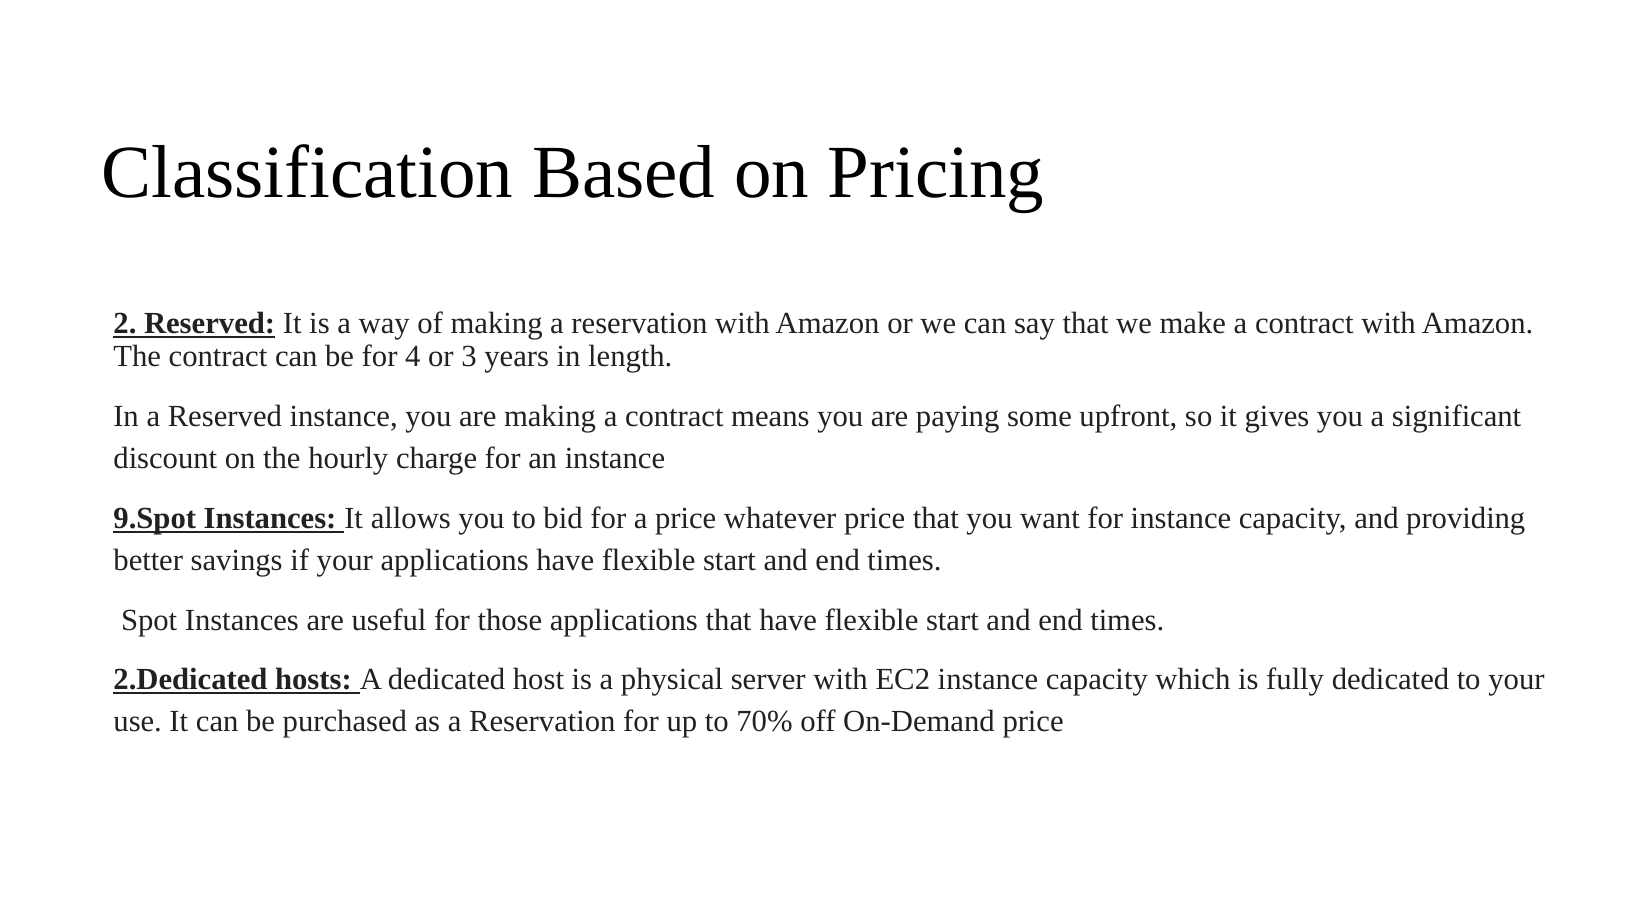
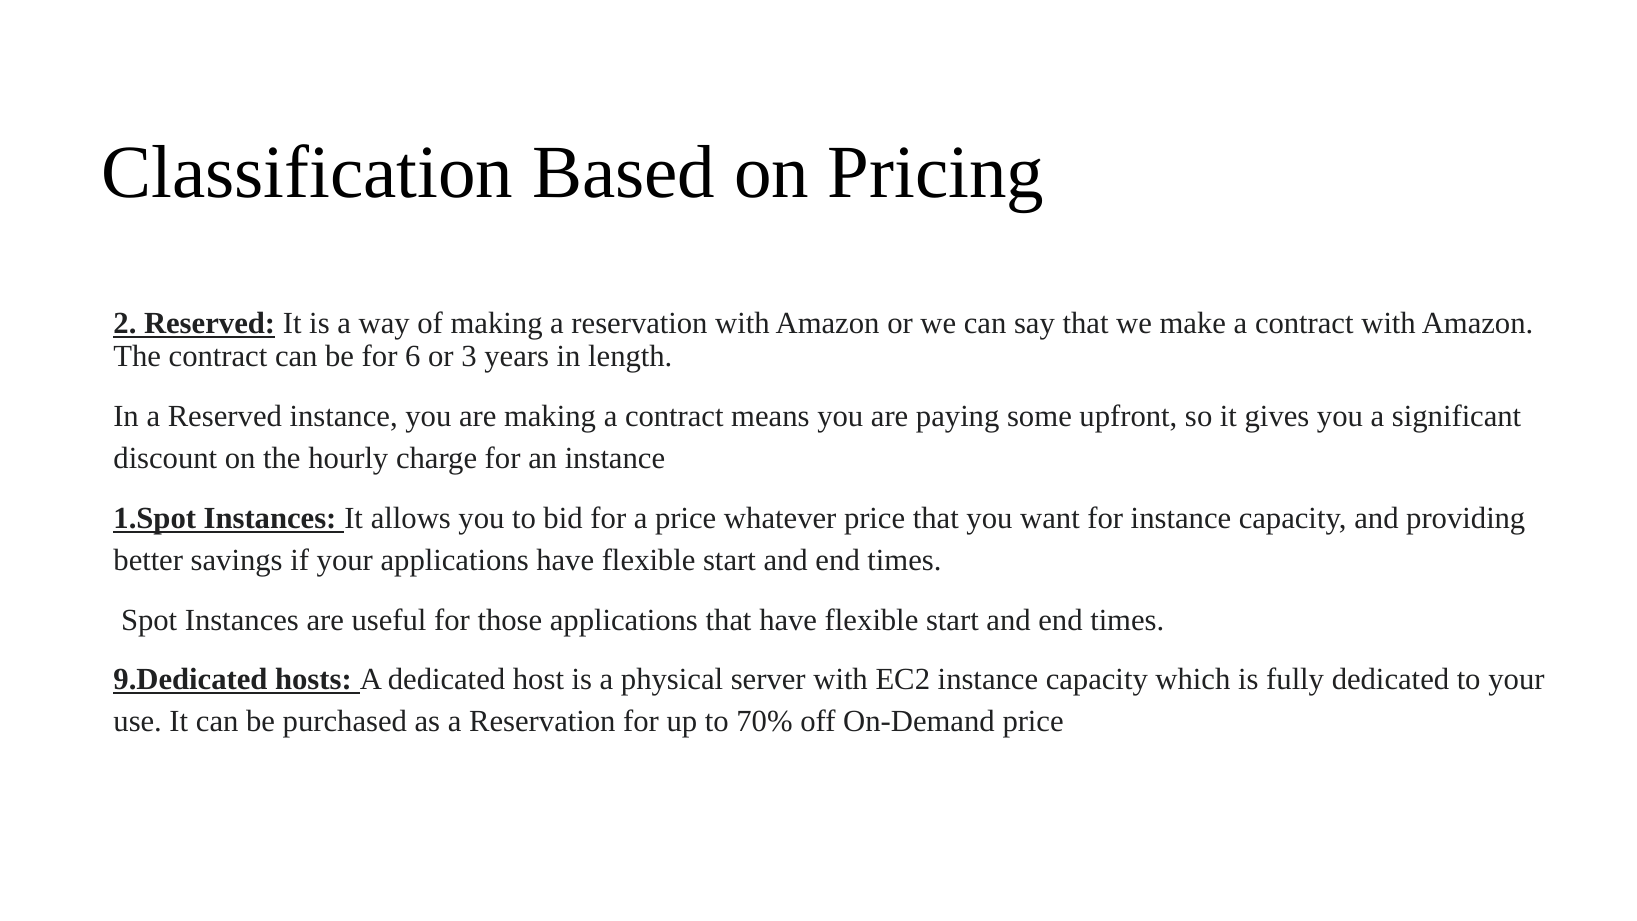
4: 4 -> 6 (413, 357)
9.Spot: 9.Spot -> 1.Spot (155, 518)
2.Dedicated: 2.Dedicated -> 9.Dedicated (190, 679)
